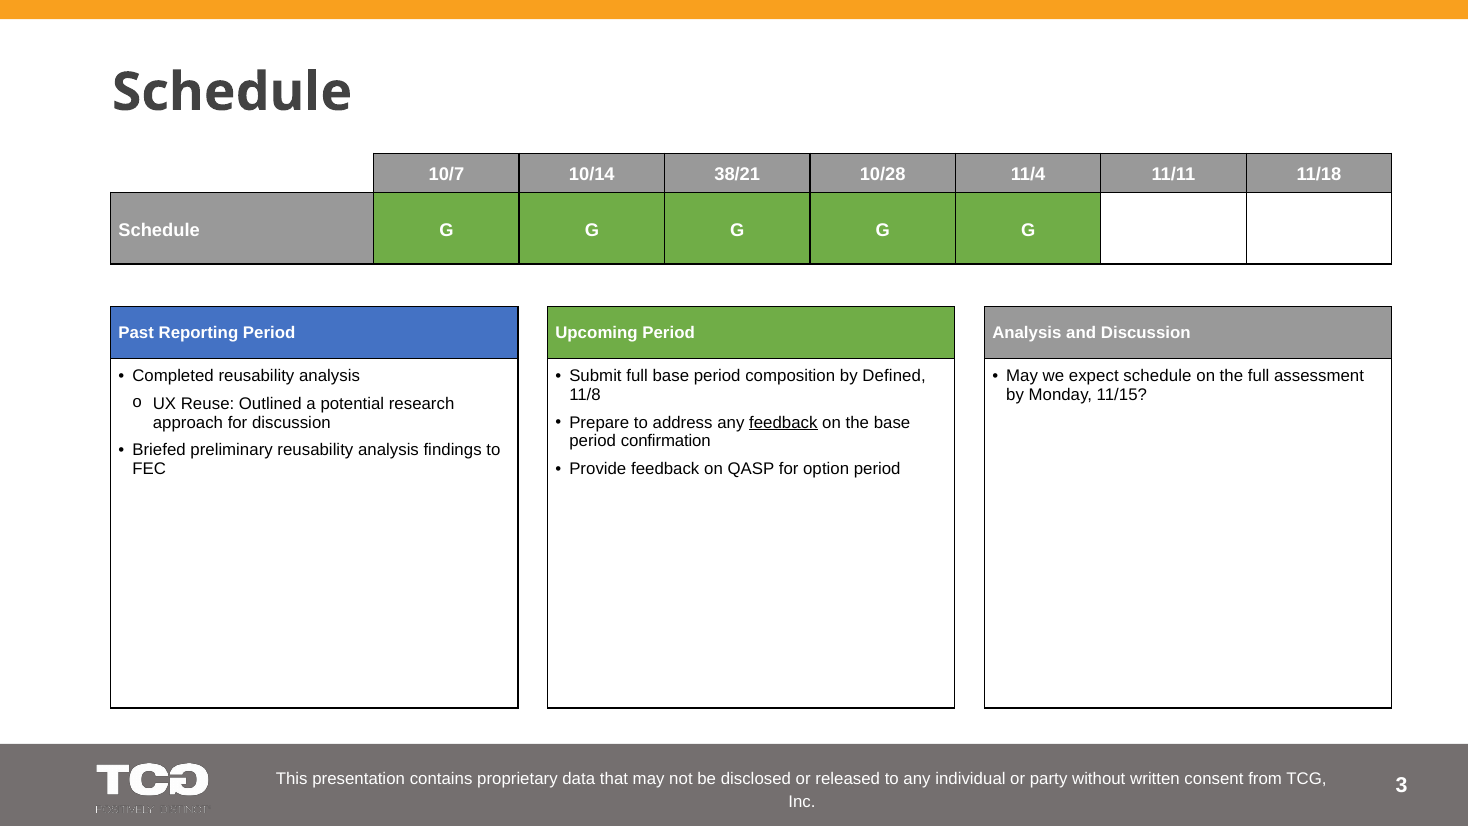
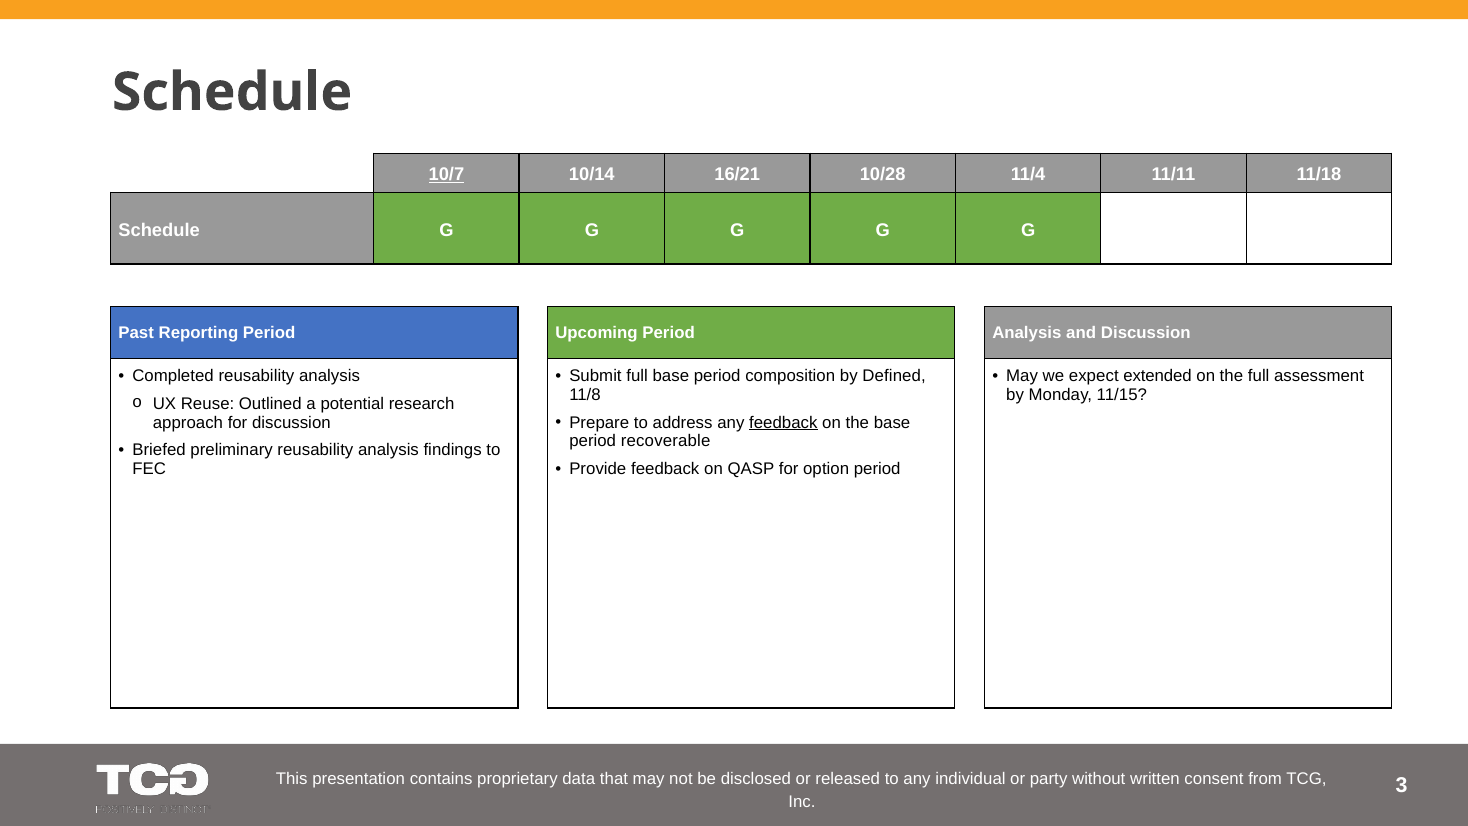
10/7 underline: none -> present (446, 175)
38/21: 38/21 -> 16/21 (737, 175)
expect schedule: schedule -> extended (1158, 376)
confirmation: confirmation -> recoverable (666, 441)
